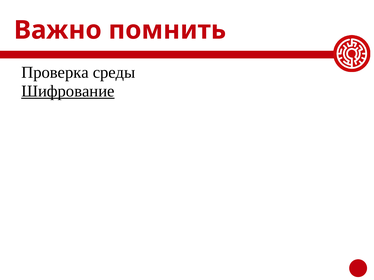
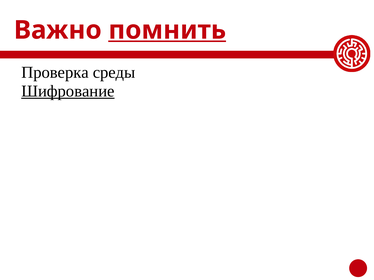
помнить underline: none -> present (167, 30)
